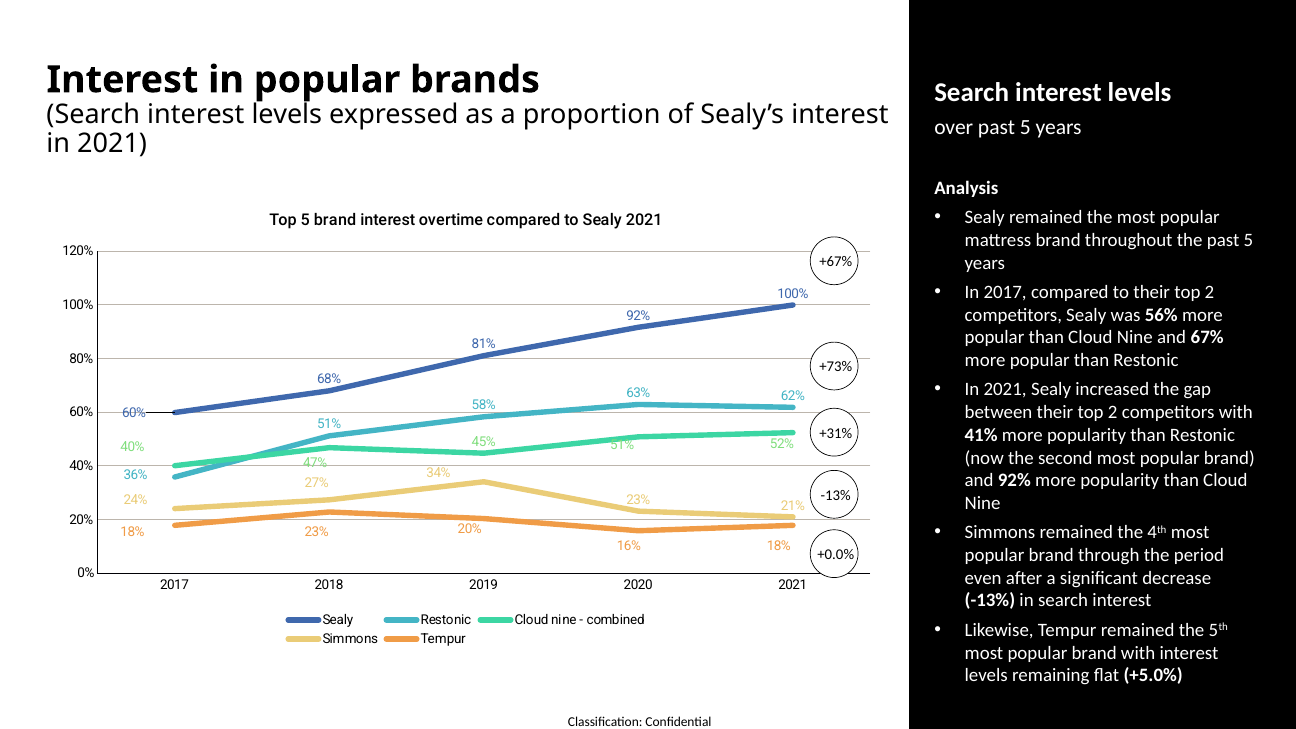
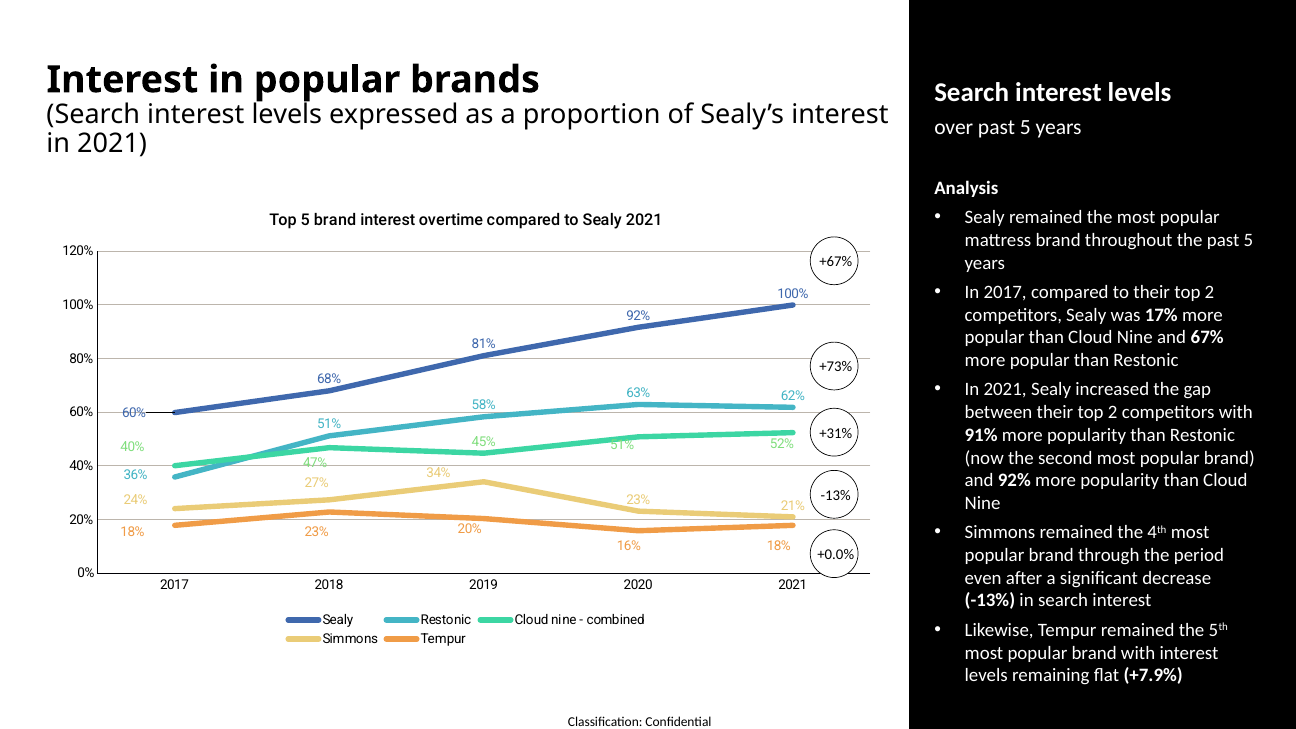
56%: 56% -> 17% (1161, 315)
41%: 41% -> 91% (981, 435)
+5.0%: +5.0% -> +7.9% (1153, 676)
